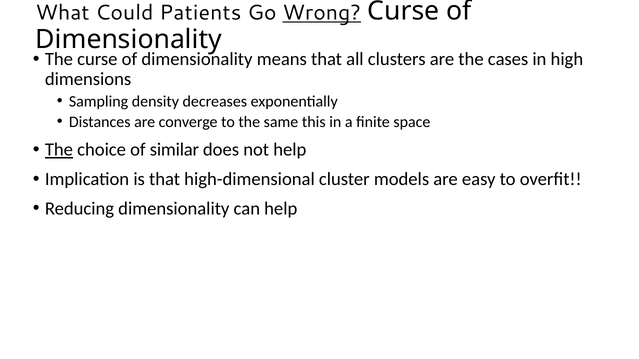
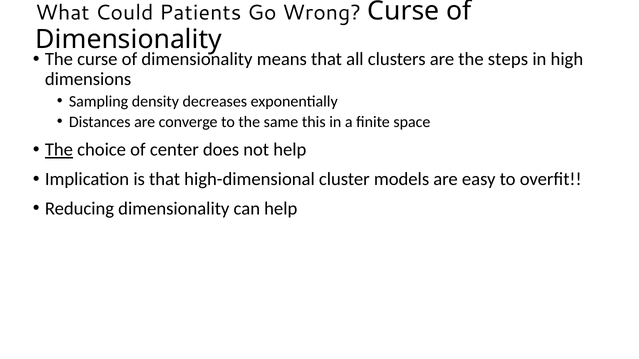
Wrong underline: present -> none (322, 13)
cases: cases -> steps (508, 59)
similar: similar -> center (174, 150)
